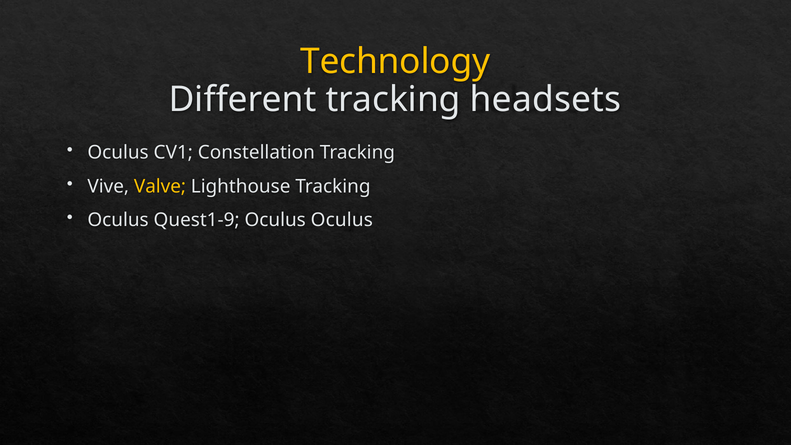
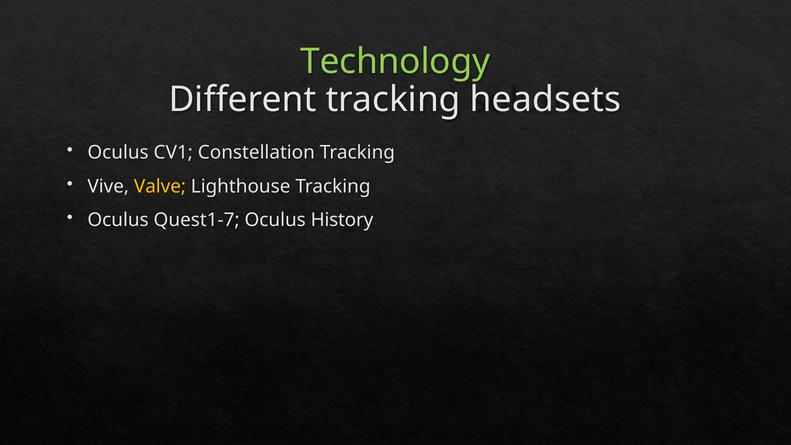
Technology colour: yellow -> light green (395, 61)
Quest1-9: Quest1-9 -> Quest1-7 (197, 220)
Oculus Oculus: Oculus -> History (342, 220)
